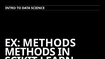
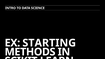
EX METHODS: METHODS -> STARTING (49, 43)
